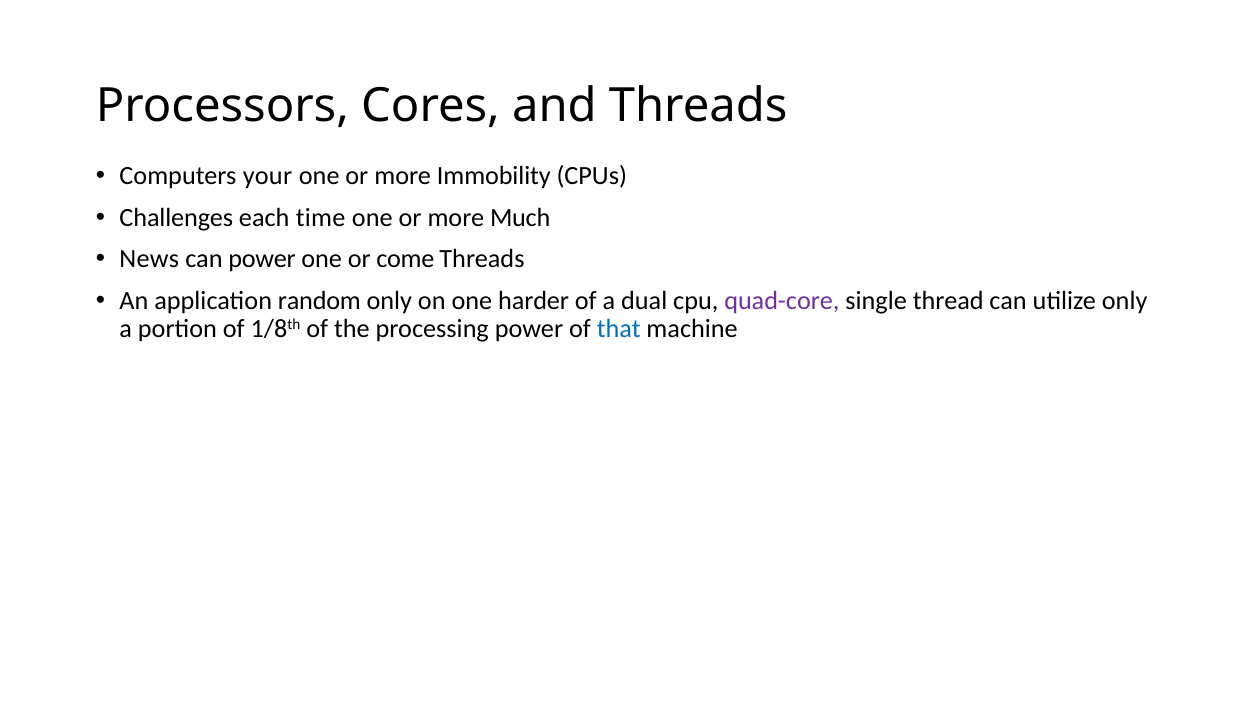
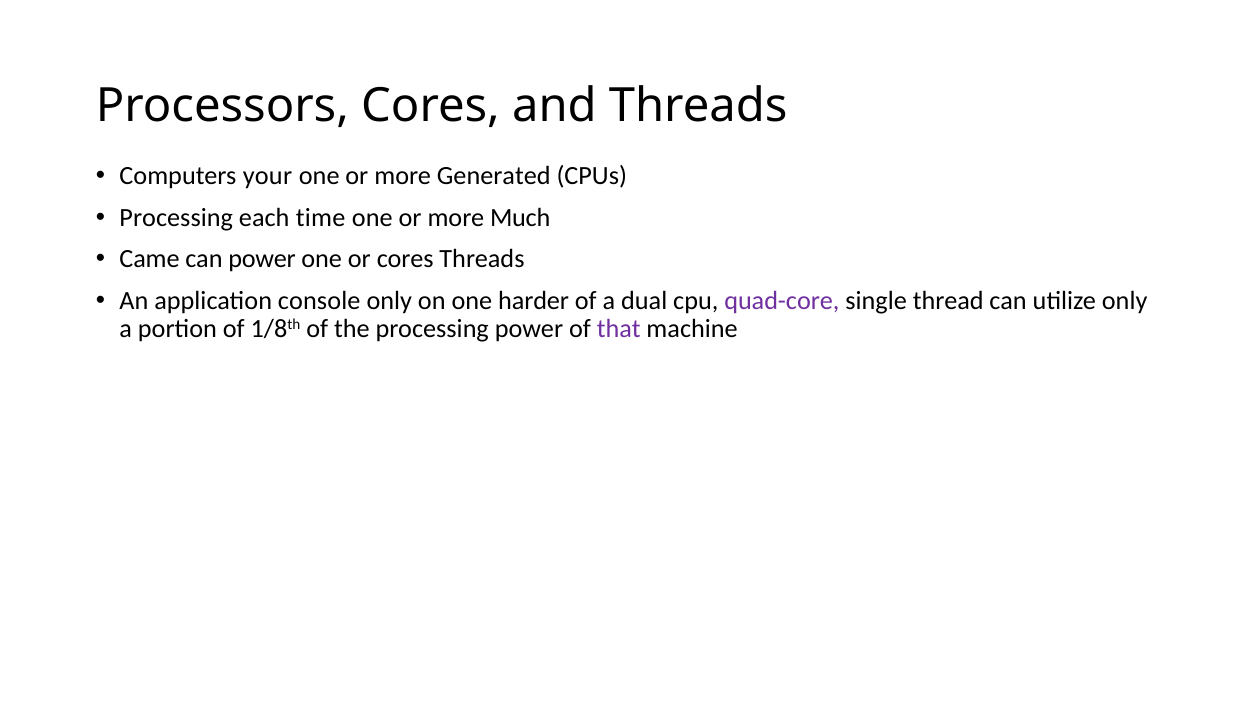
Immobility: Immobility -> Generated (494, 176)
Challenges: Challenges -> Processing (176, 218)
News: News -> Came (150, 259)
or come: come -> cores (405, 259)
random: random -> console (319, 301)
that colour: blue -> purple (619, 329)
